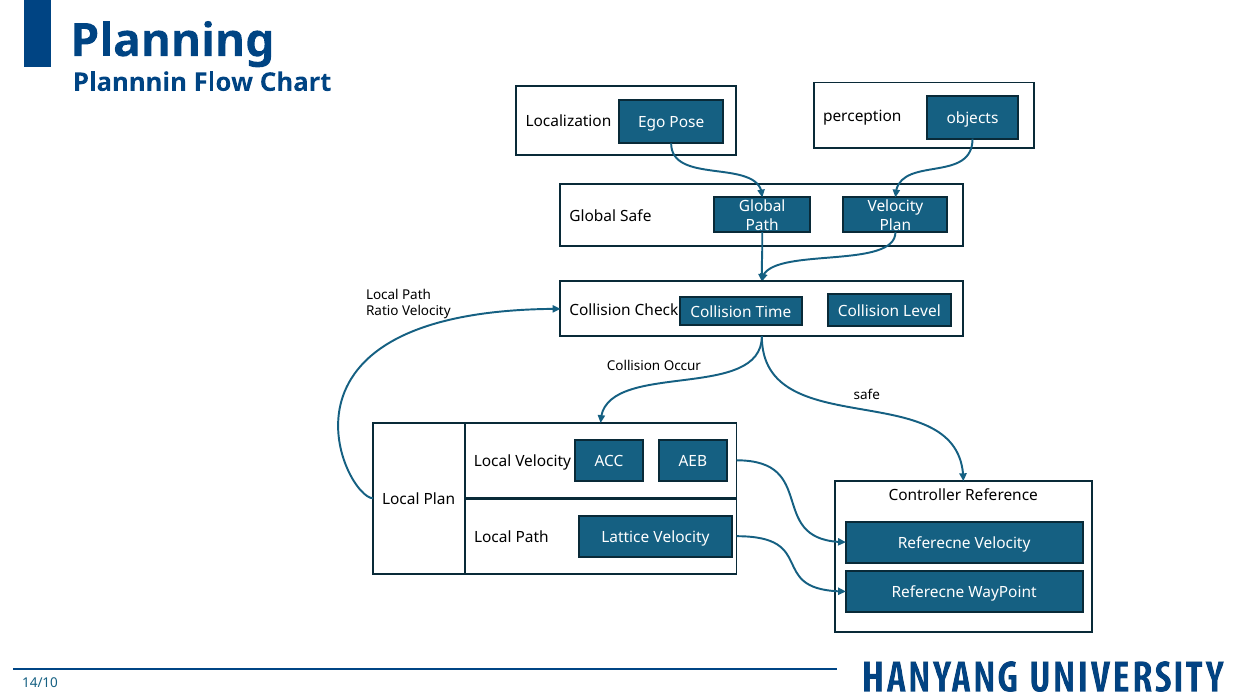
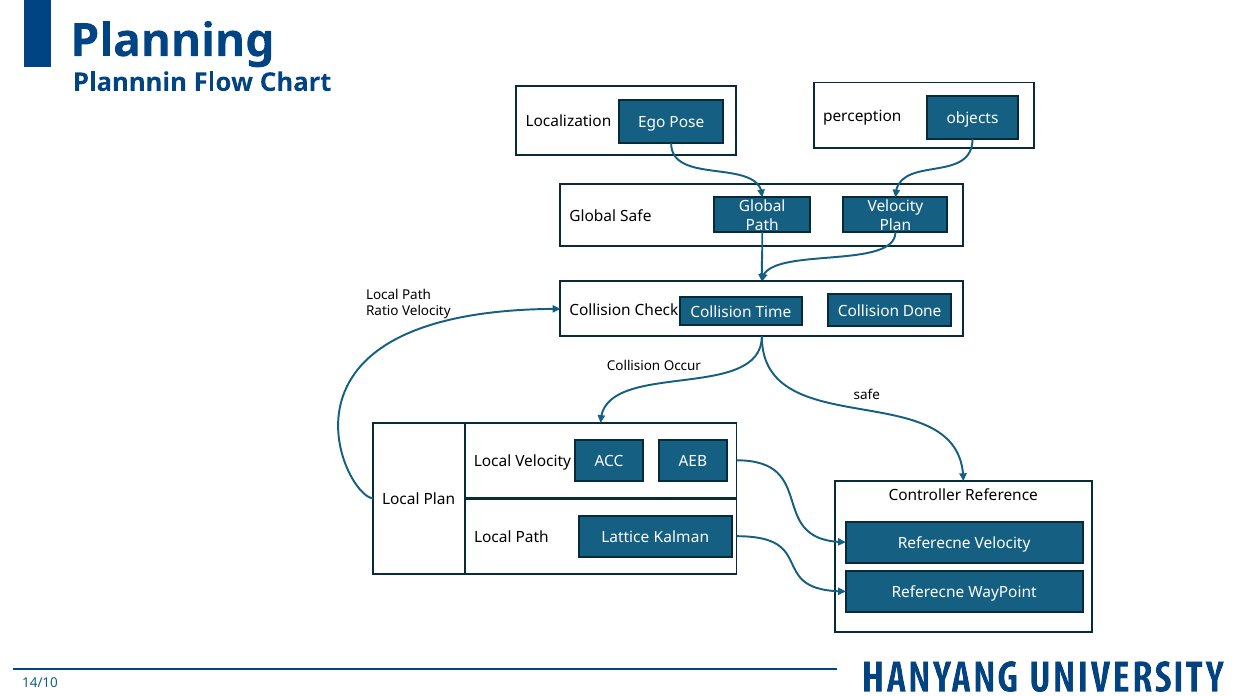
Level: Level -> Done (922, 311)
Lattice Velocity: Velocity -> Kalman (681, 537)
